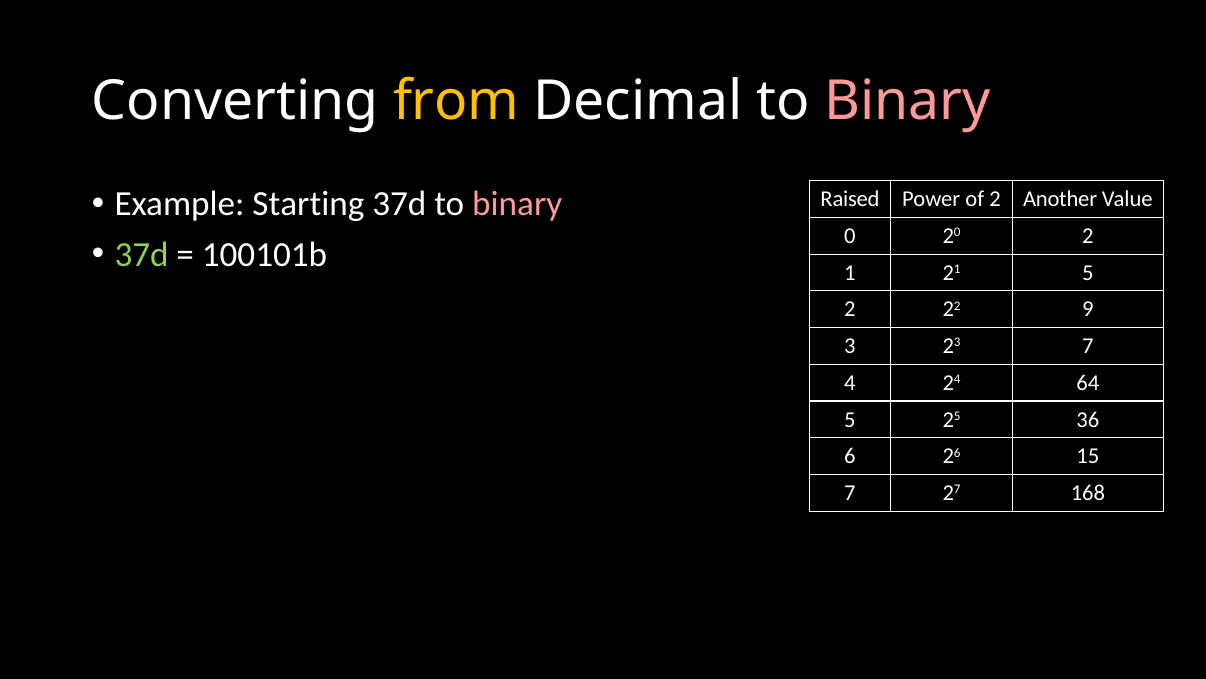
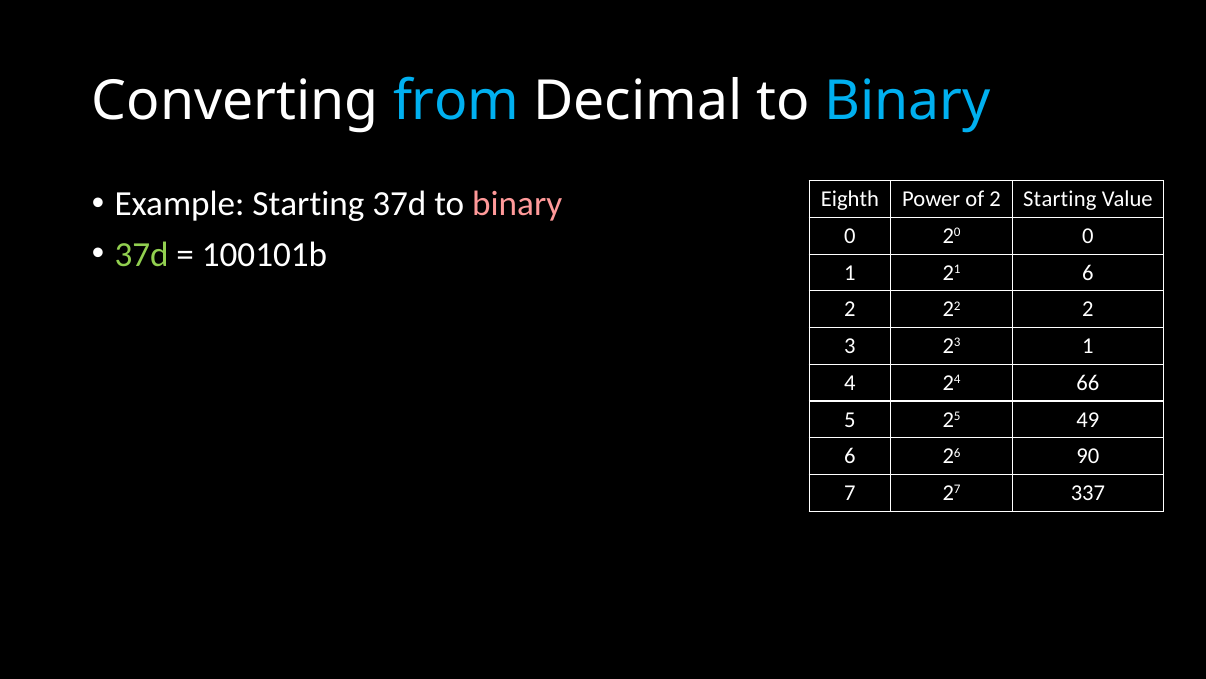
from colour: yellow -> light blue (456, 101)
Binary colour: pink -> light blue (908, 101)
Raised: Raised -> Eighth (850, 199)
2 Another: Another -> Starting (1060, 199)
20 2: 2 -> 0 (1088, 236)
21 5: 5 -> 6 (1088, 273)
22 9: 9 -> 2 (1088, 309)
23 7: 7 -> 1 (1088, 346)
64: 64 -> 66 (1088, 383)
36: 36 -> 49 (1088, 419)
15: 15 -> 90 (1088, 456)
168: 168 -> 337 (1088, 493)
